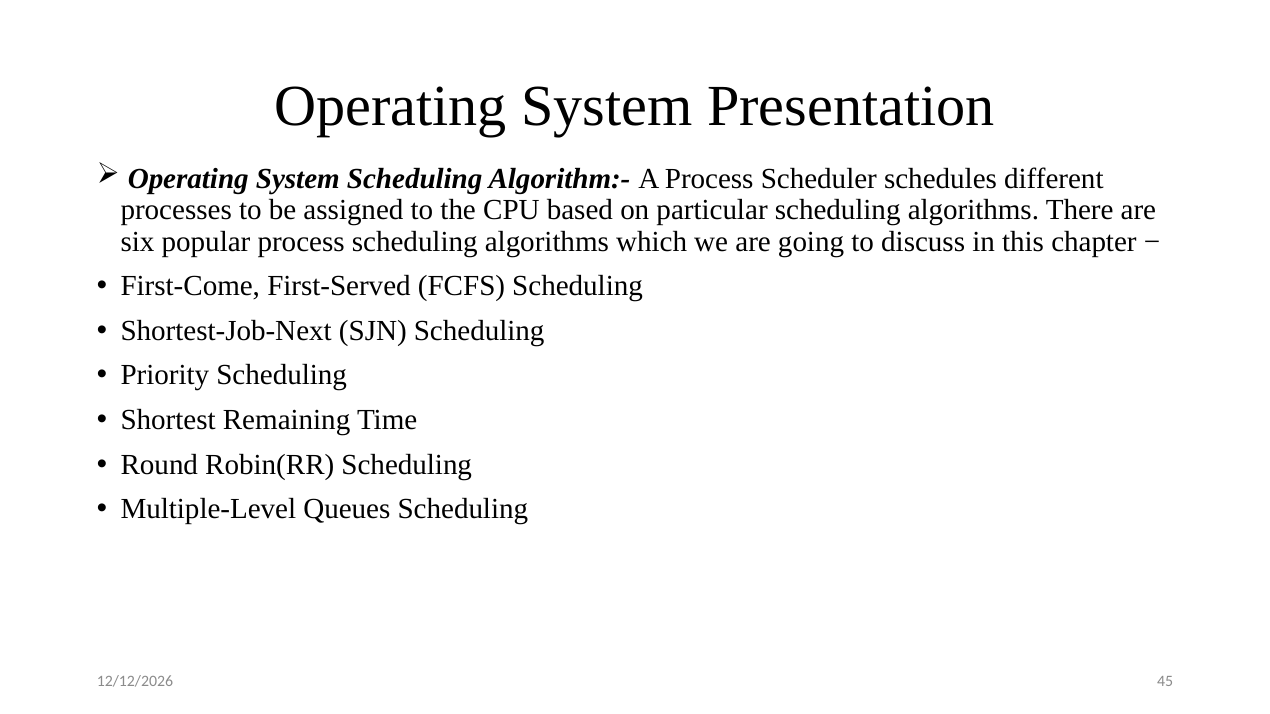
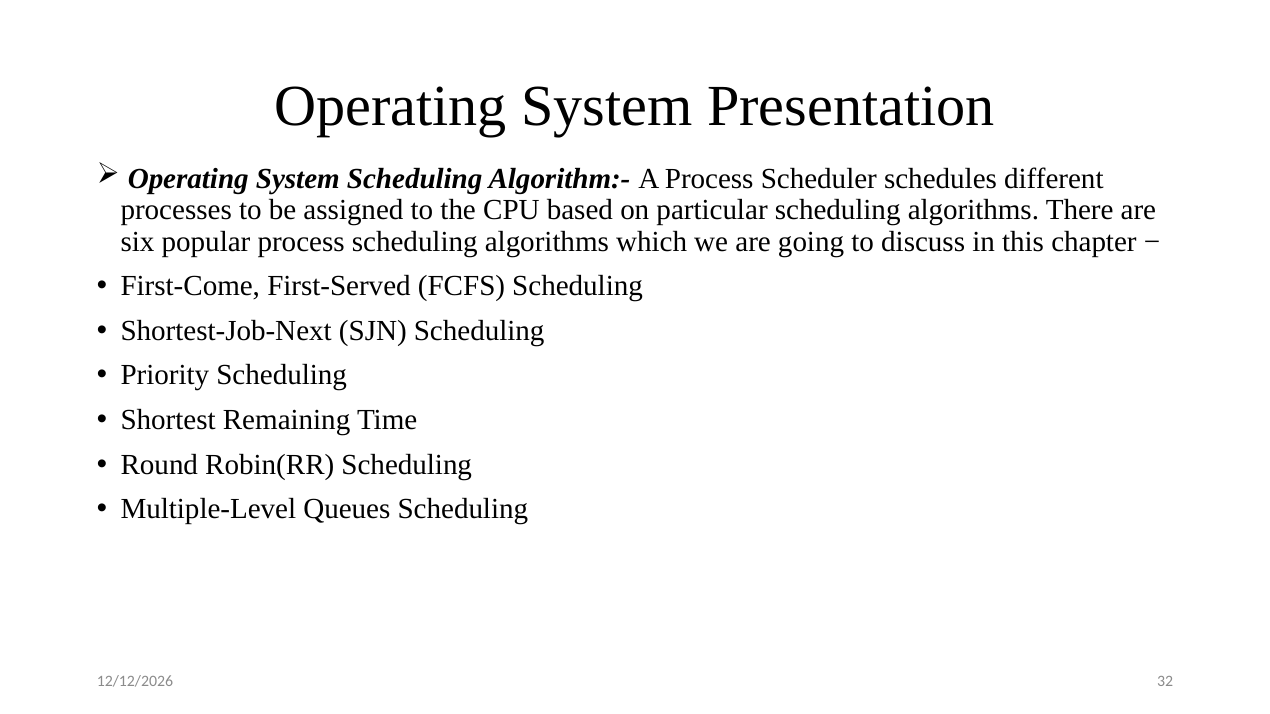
45: 45 -> 32 (1165, 682)
